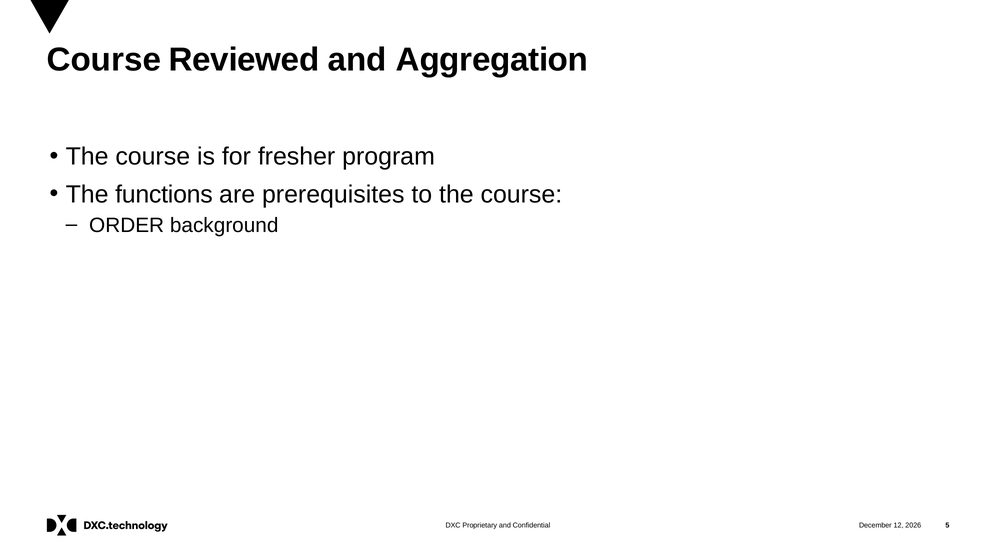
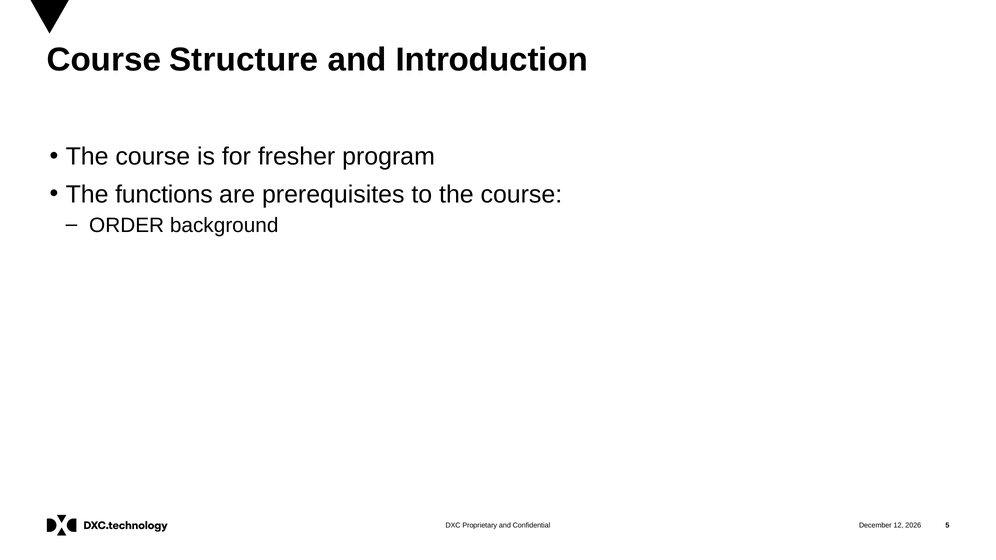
Reviewed: Reviewed -> Structure (244, 60)
Aggregation: Aggregation -> Introduction (492, 60)
